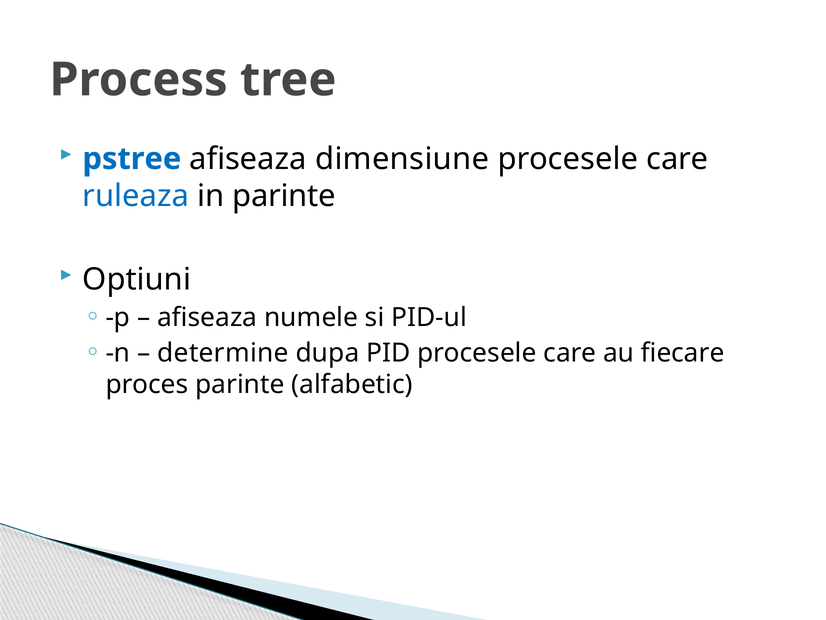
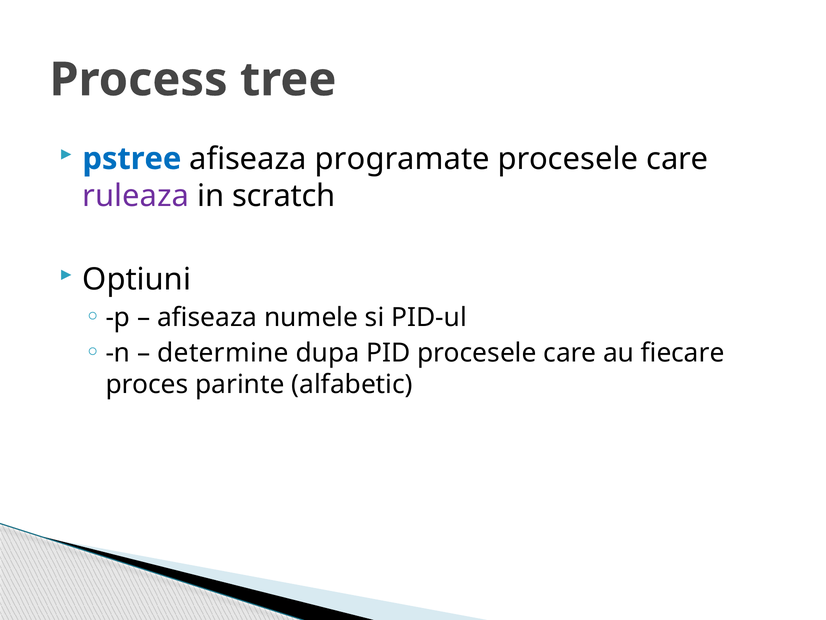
dimensiune: dimensiune -> programate (402, 159)
ruleaza colour: blue -> purple (136, 196)
in parinte: parinte -> scratch (284, 196)
